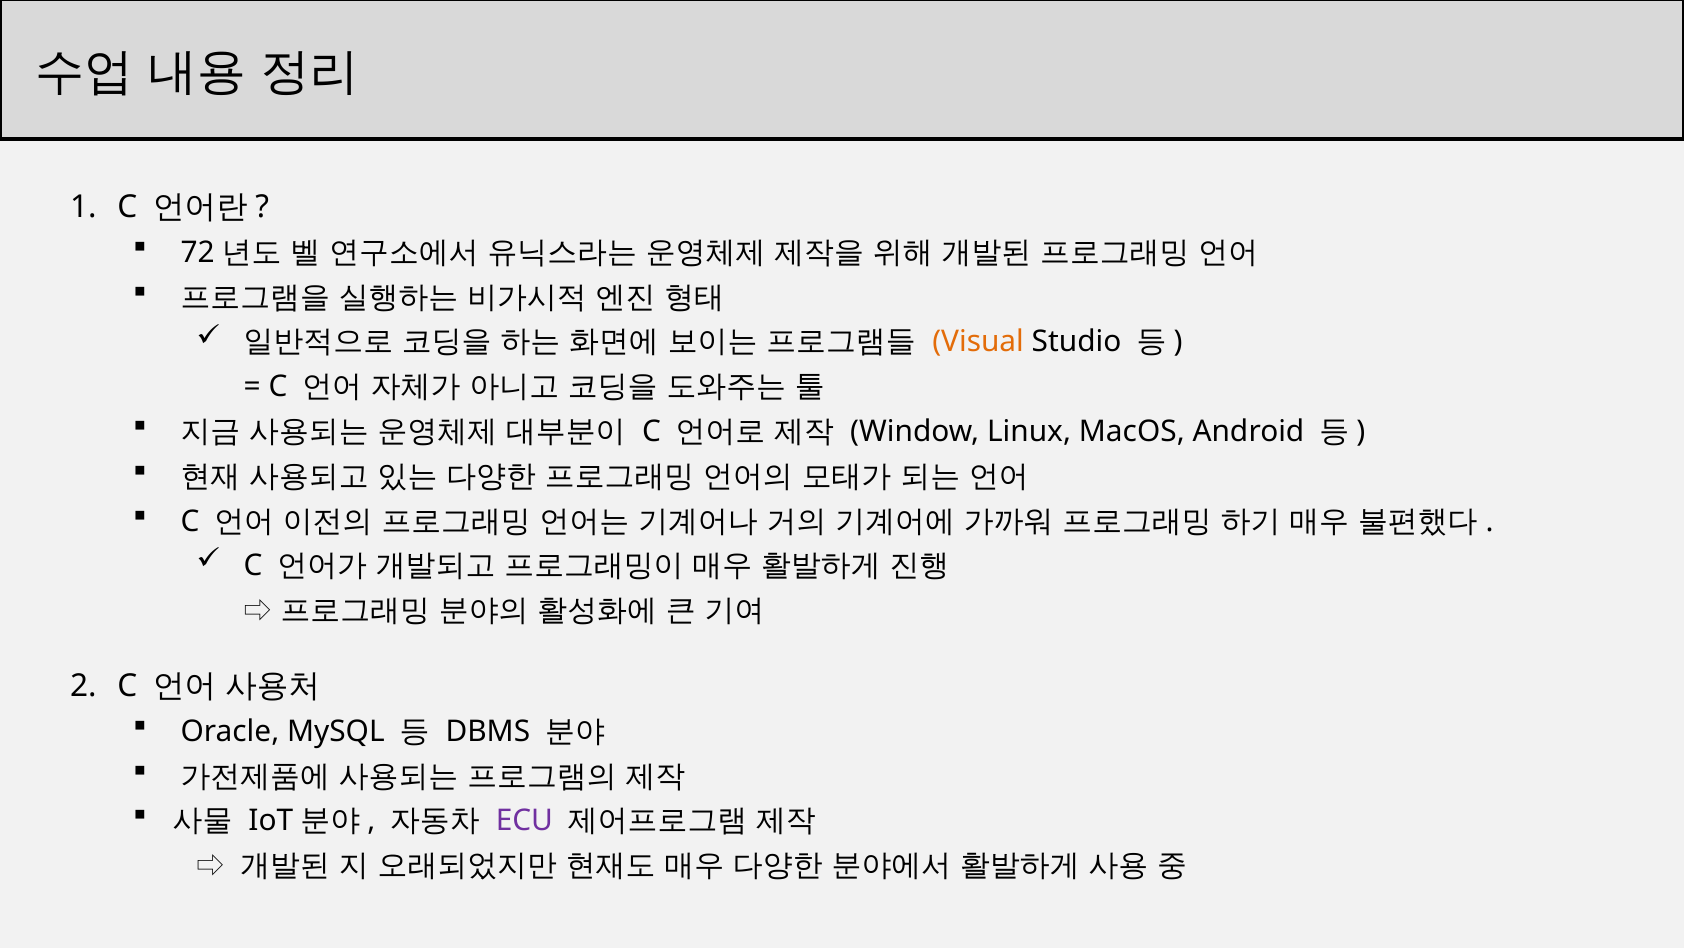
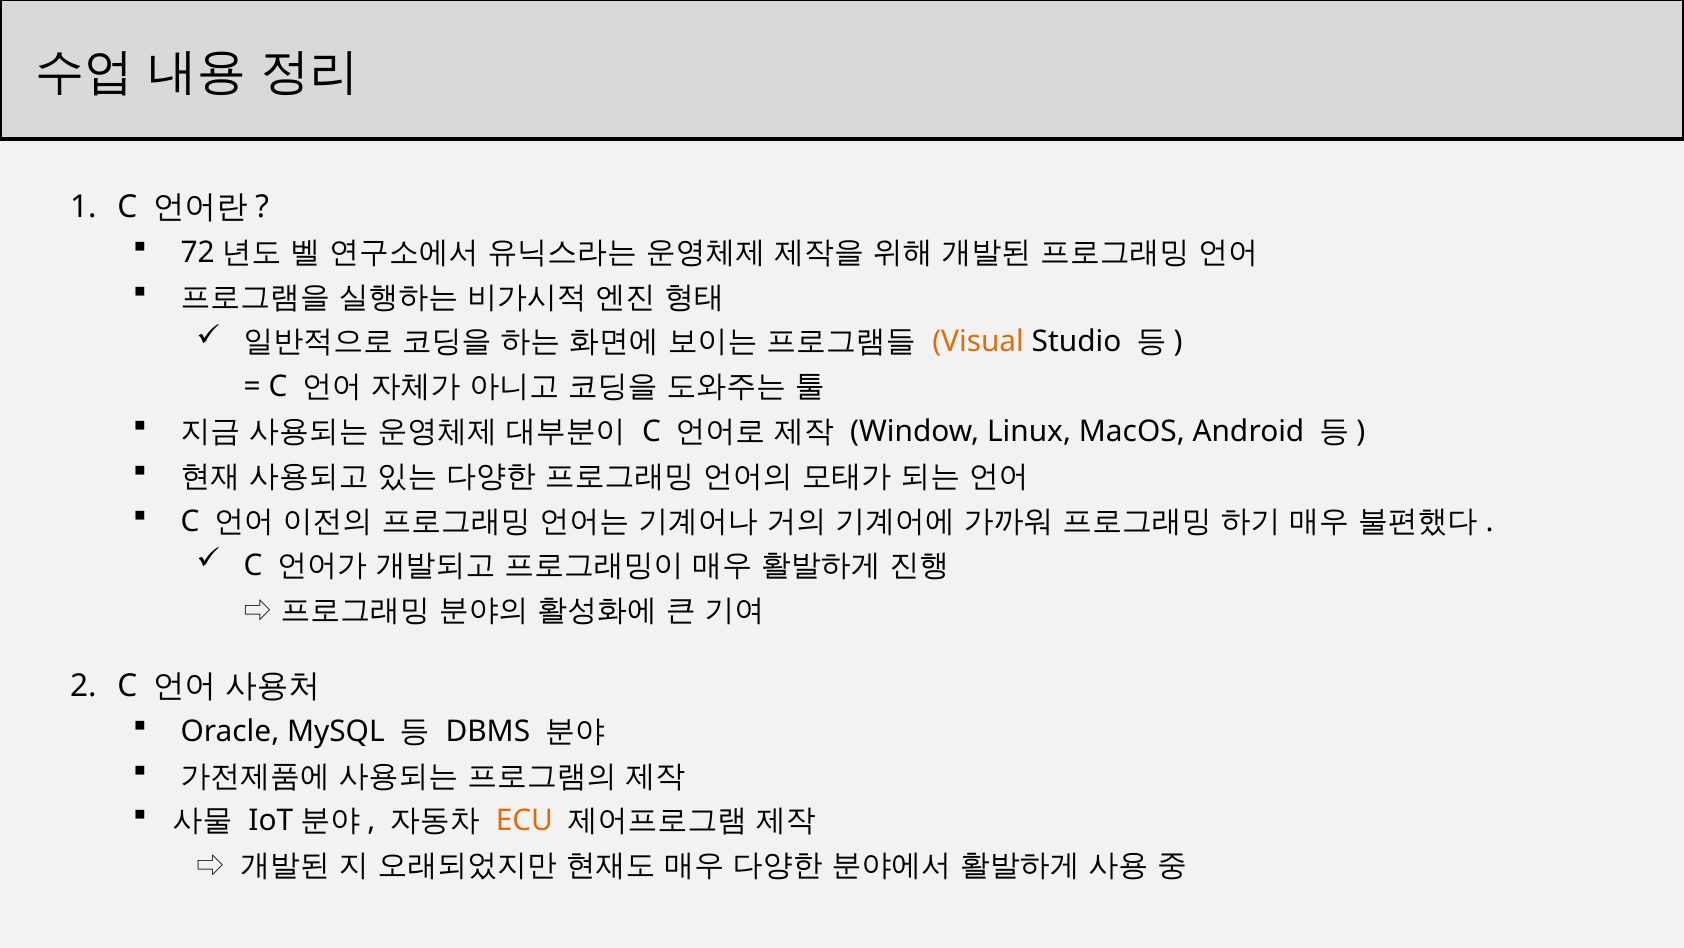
ECU colour: purple -> orange (524, 820)
